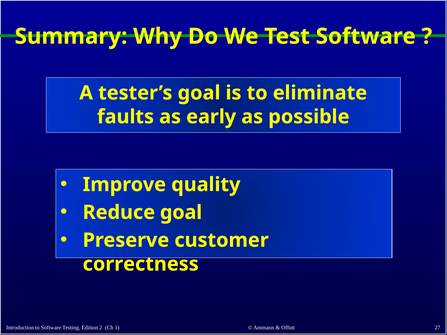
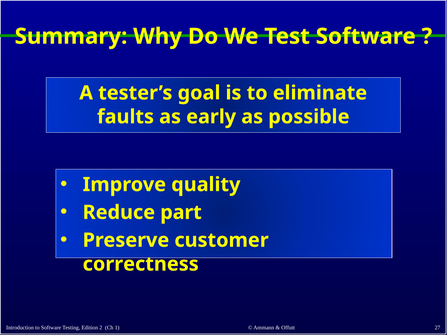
Reduce goal: goal -> part (181, 213)
